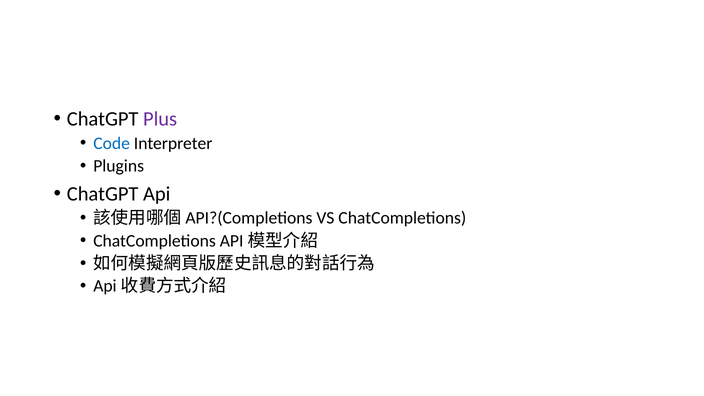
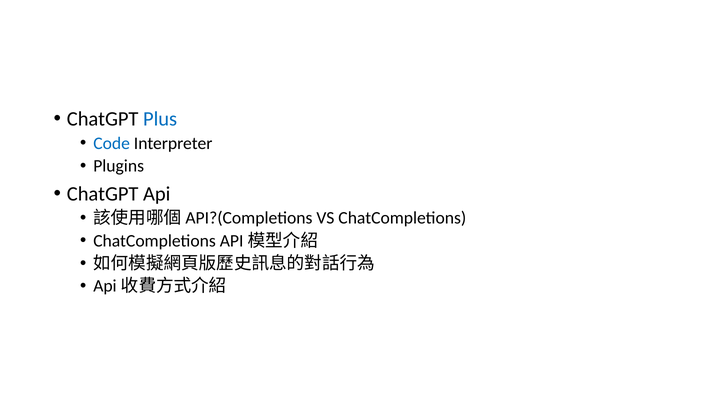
Plus colour: purple -> blue (160, 119)
